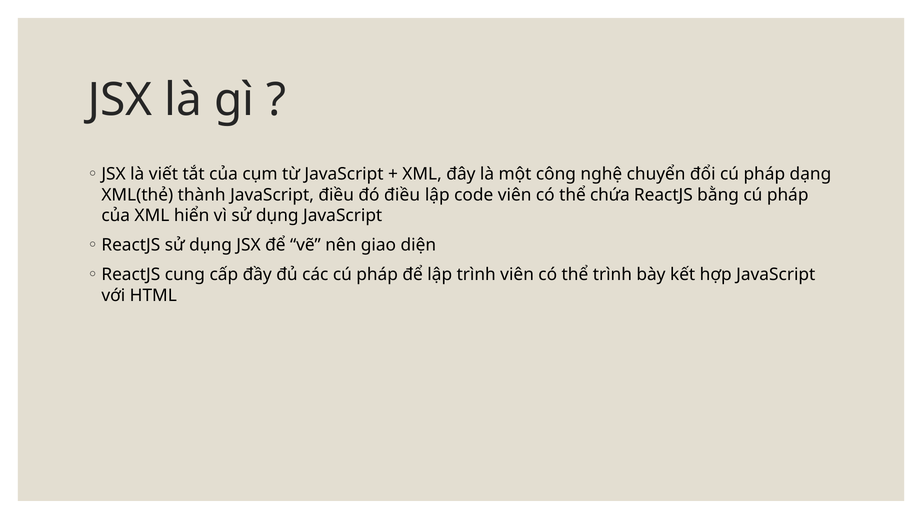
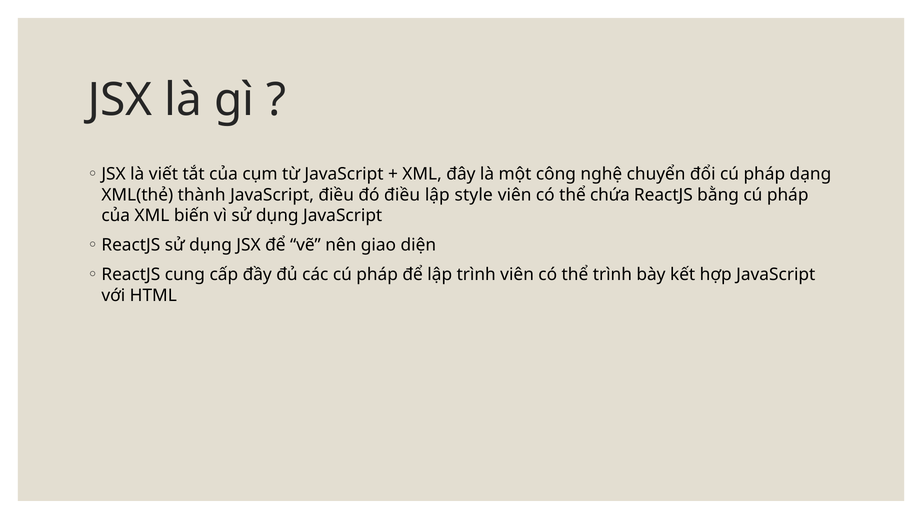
code: code -> style (474, 195)
hiển: hiển -> biến (192, 216)
